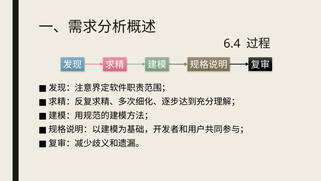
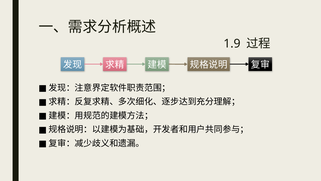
6.4: 6.4 -> 1.9 (232, 44)
